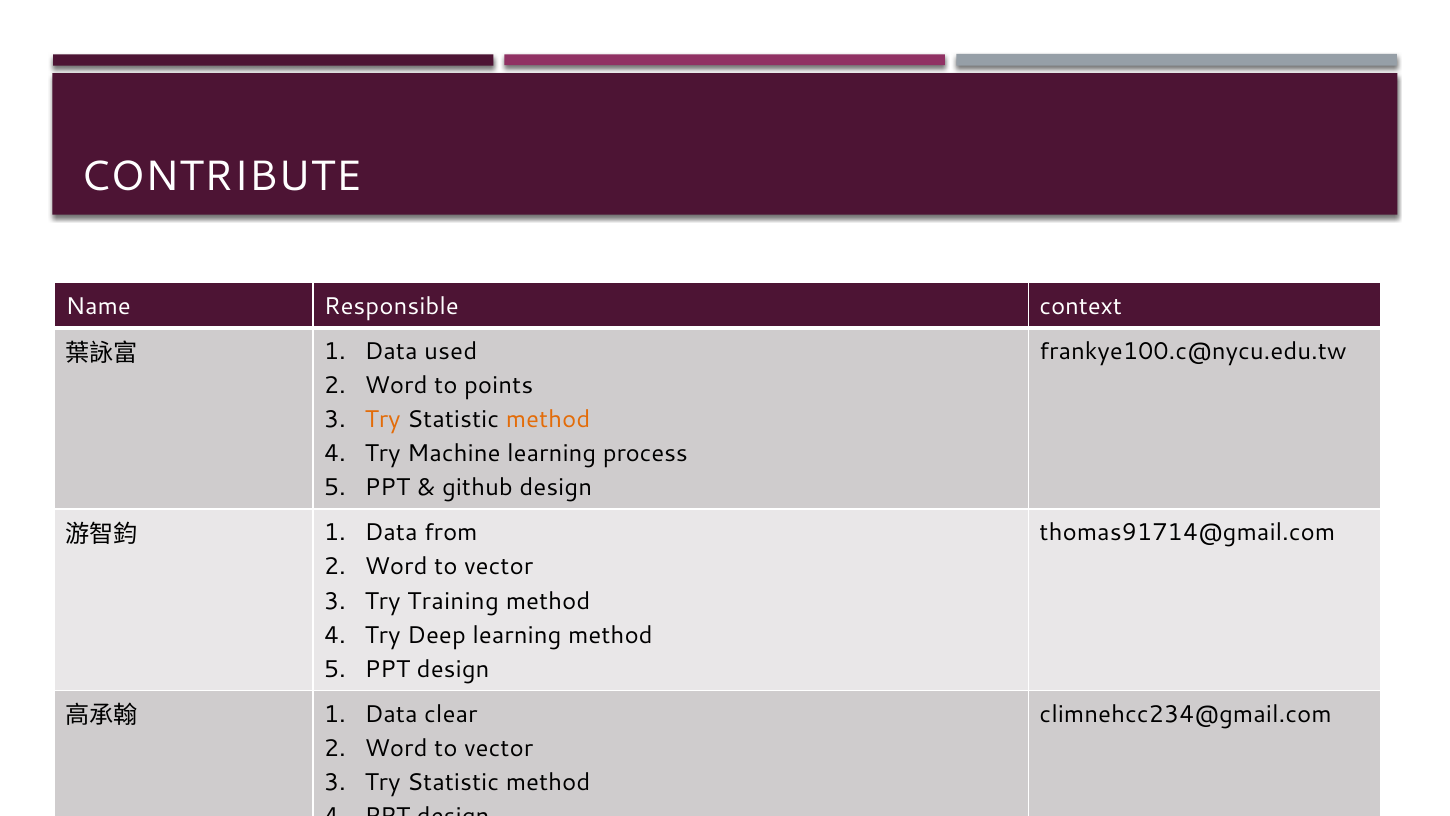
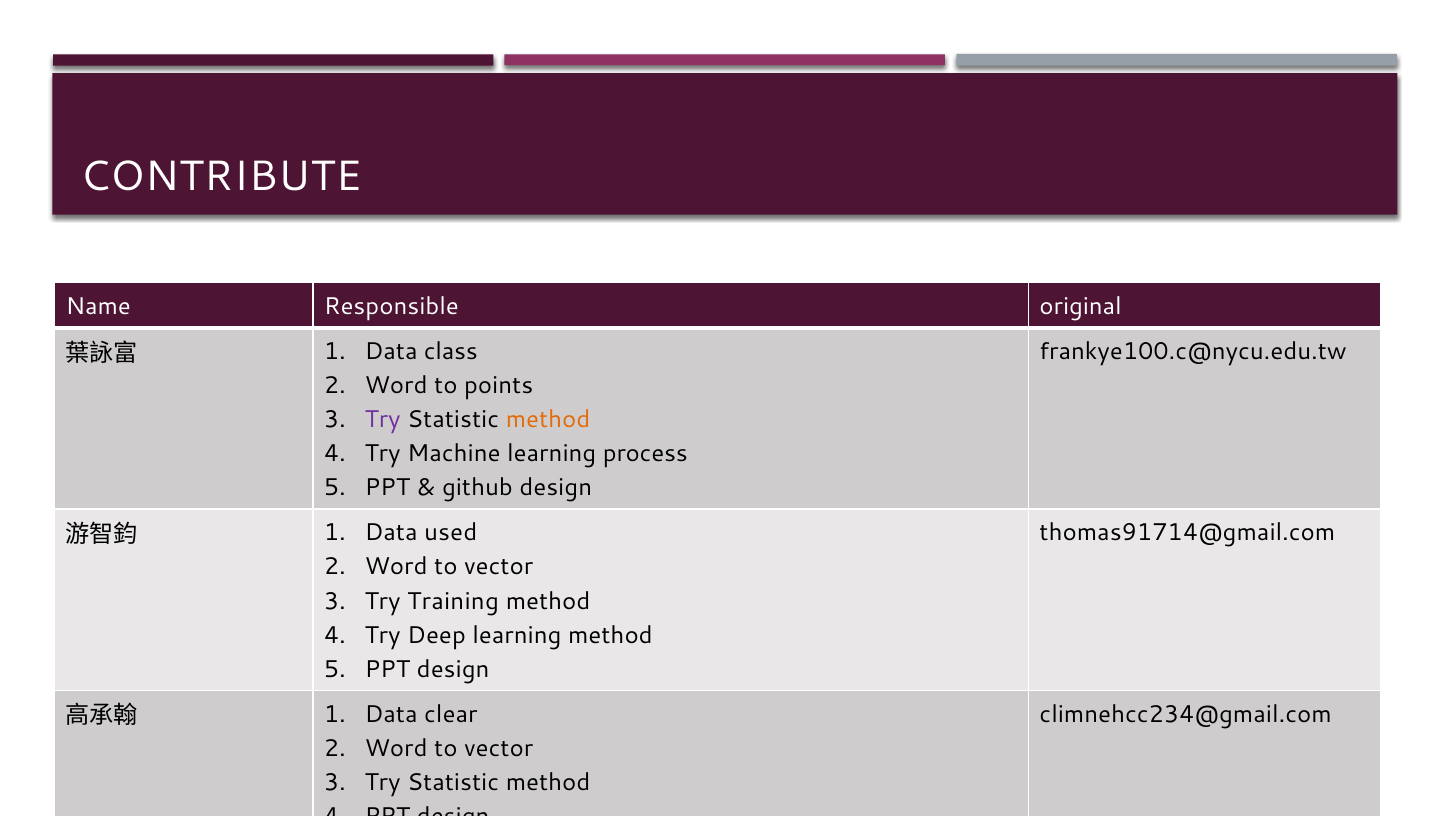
context: context -> original (1081, 306)
used: used -> class (451, 351)
Try colour: orange -> purple (383, 419)
from: from -> used (451, 533)
